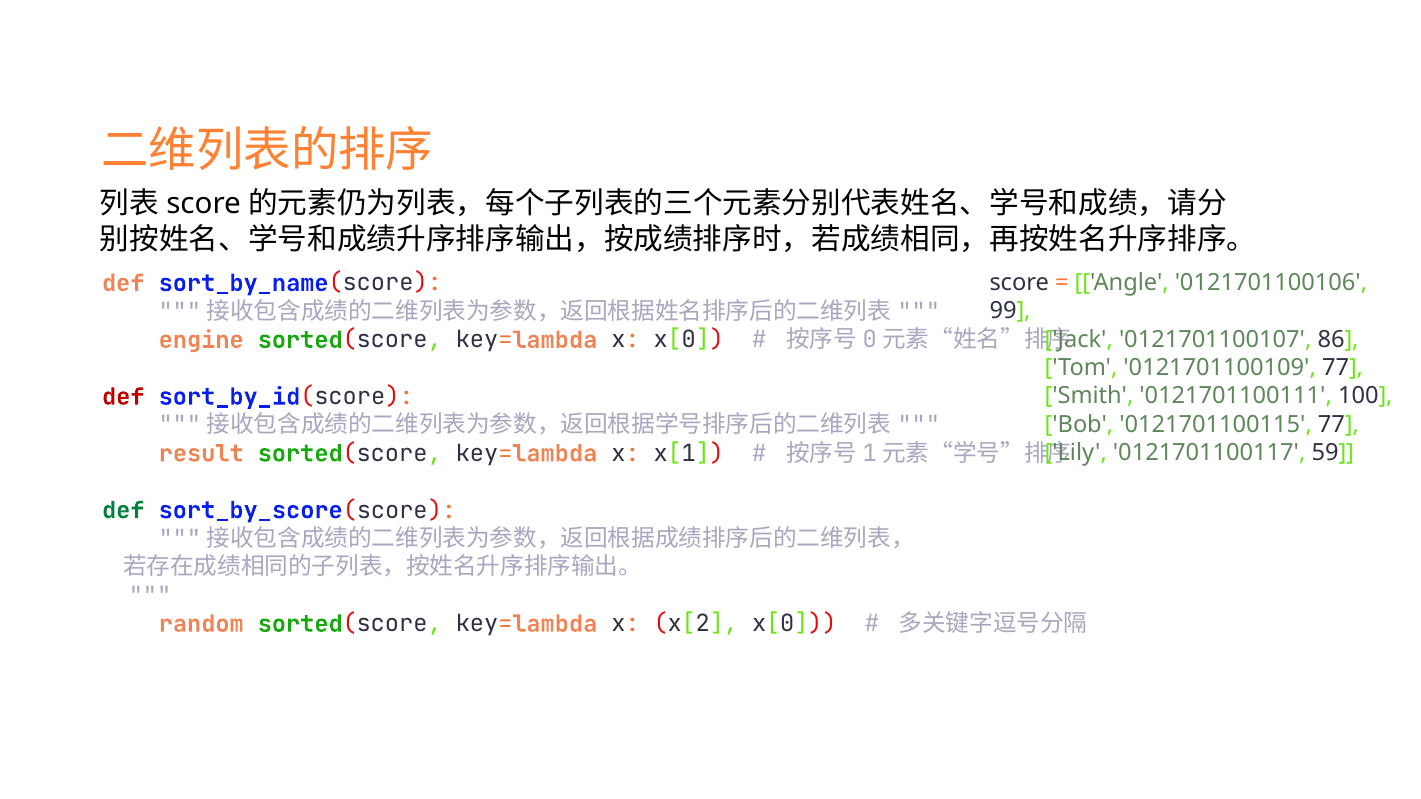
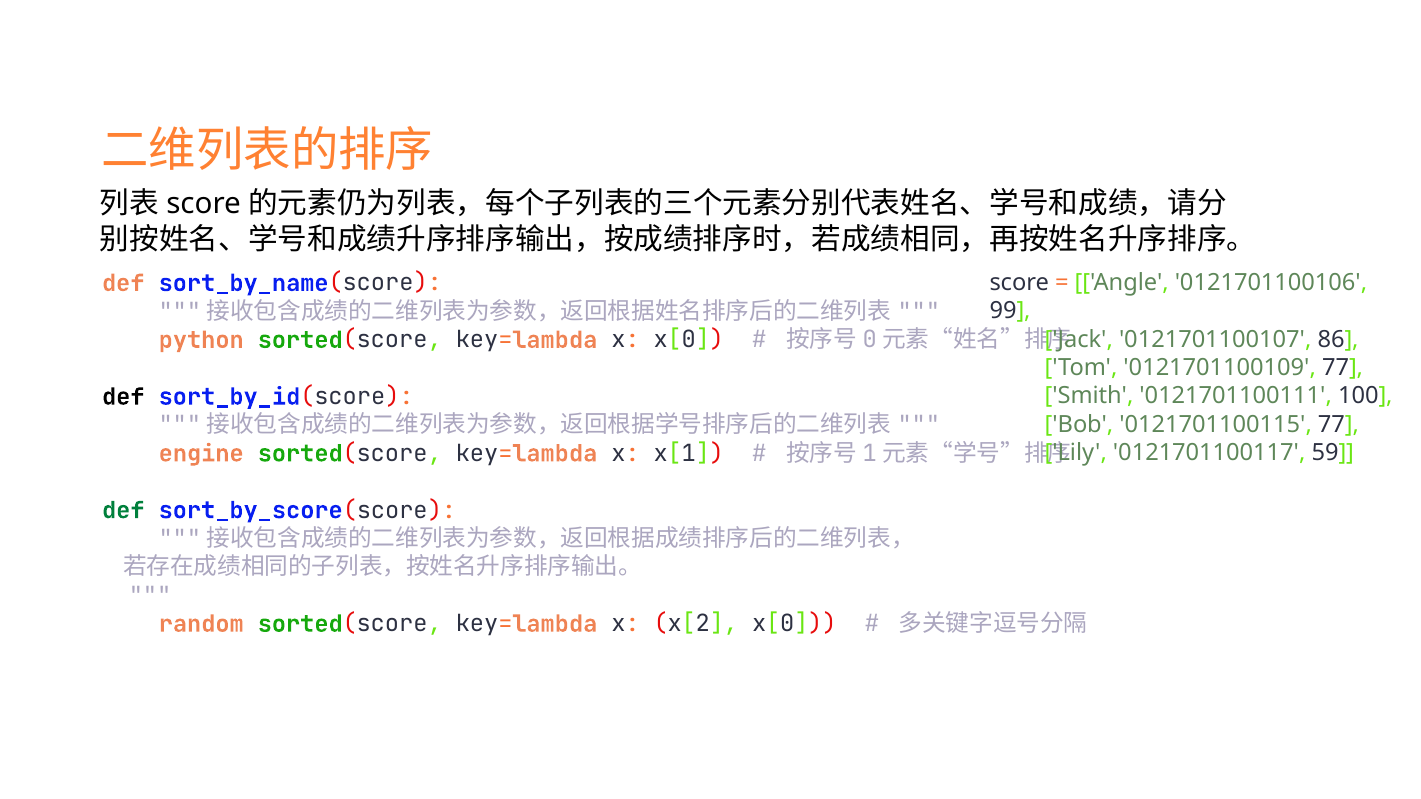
engine: engine -> python (201, 340)
def colour: red -> black (123, 397)
result: result -> engine (201, 454)
